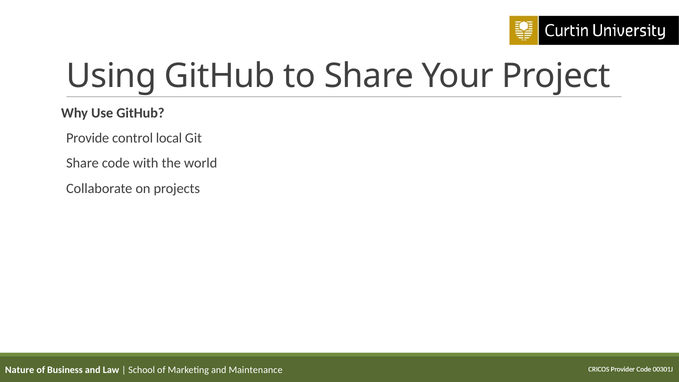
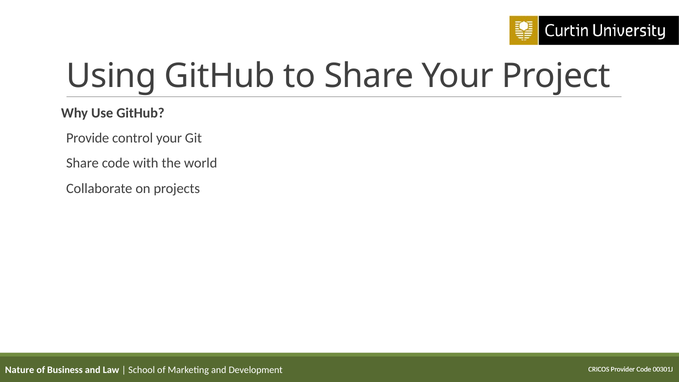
control local: local -> your (169, 138)
Maintenance: Maintenance -> Development (256, 370)
